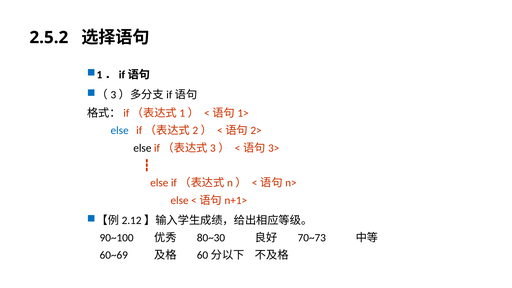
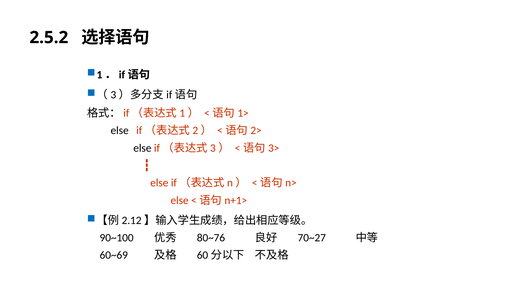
else colour: blue -> black (120, 131)
80~30: 80~30 -> 80~76 (211, 238)
70~73: 70~73 -> 70~27 (312, 238)
